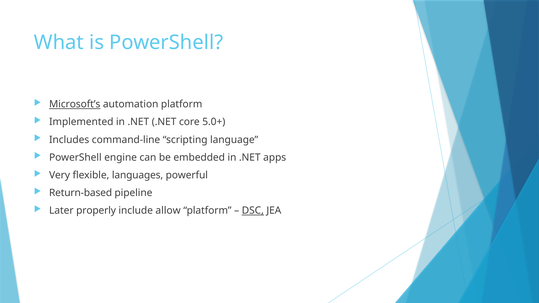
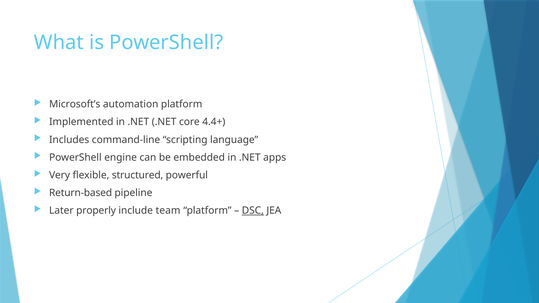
Microsoft’s underline: present -> none (75, 104)
5.0+: 5.0+ -> 4.4+ (214, 122)
languages: languages -> structured (138, 175)
allow: allow -> team (168, 211)
